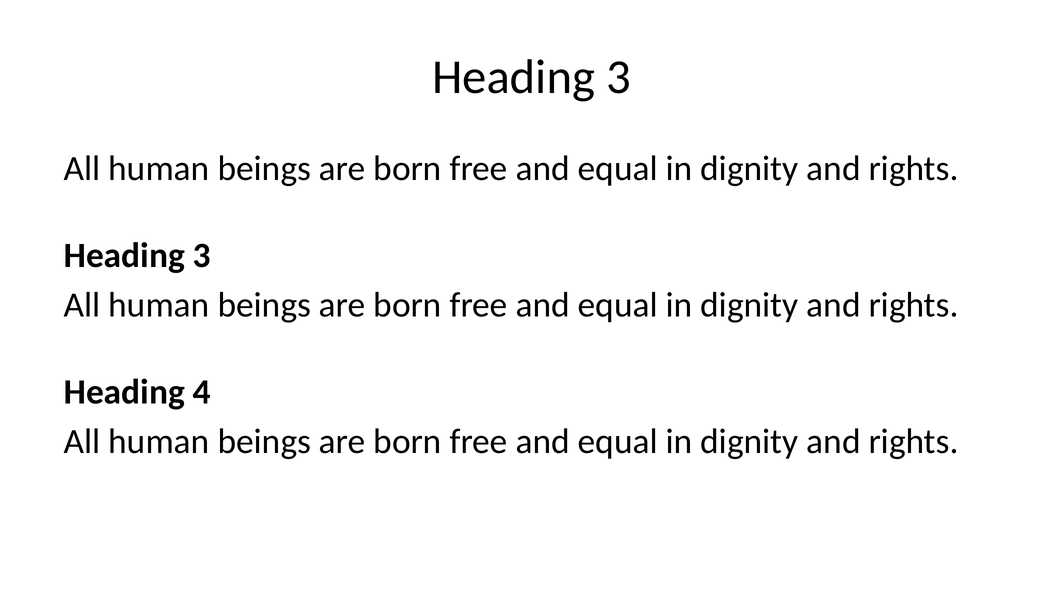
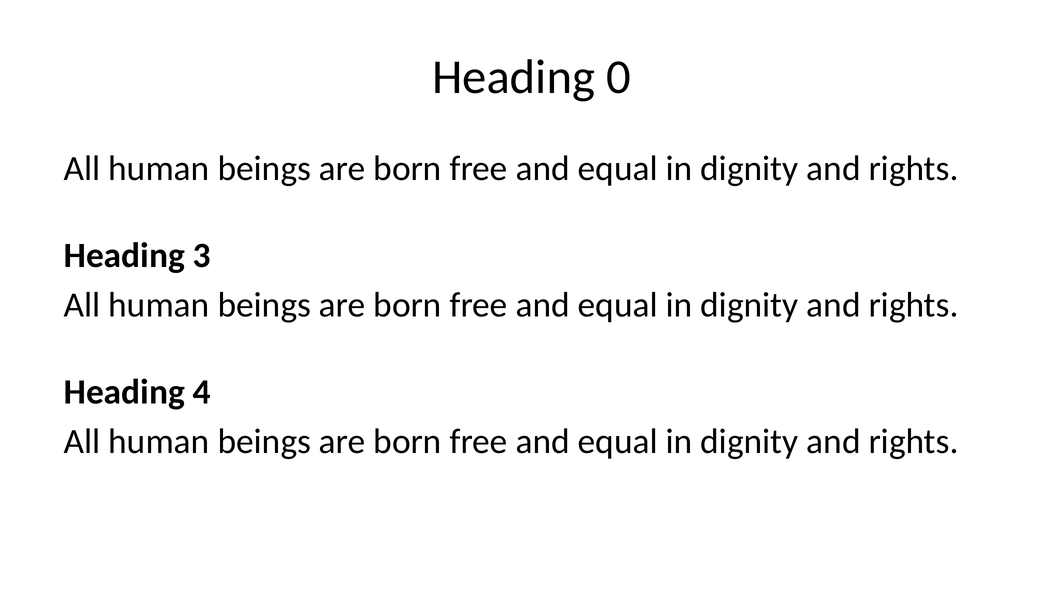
3: 3 -> 0 (618, 77)
